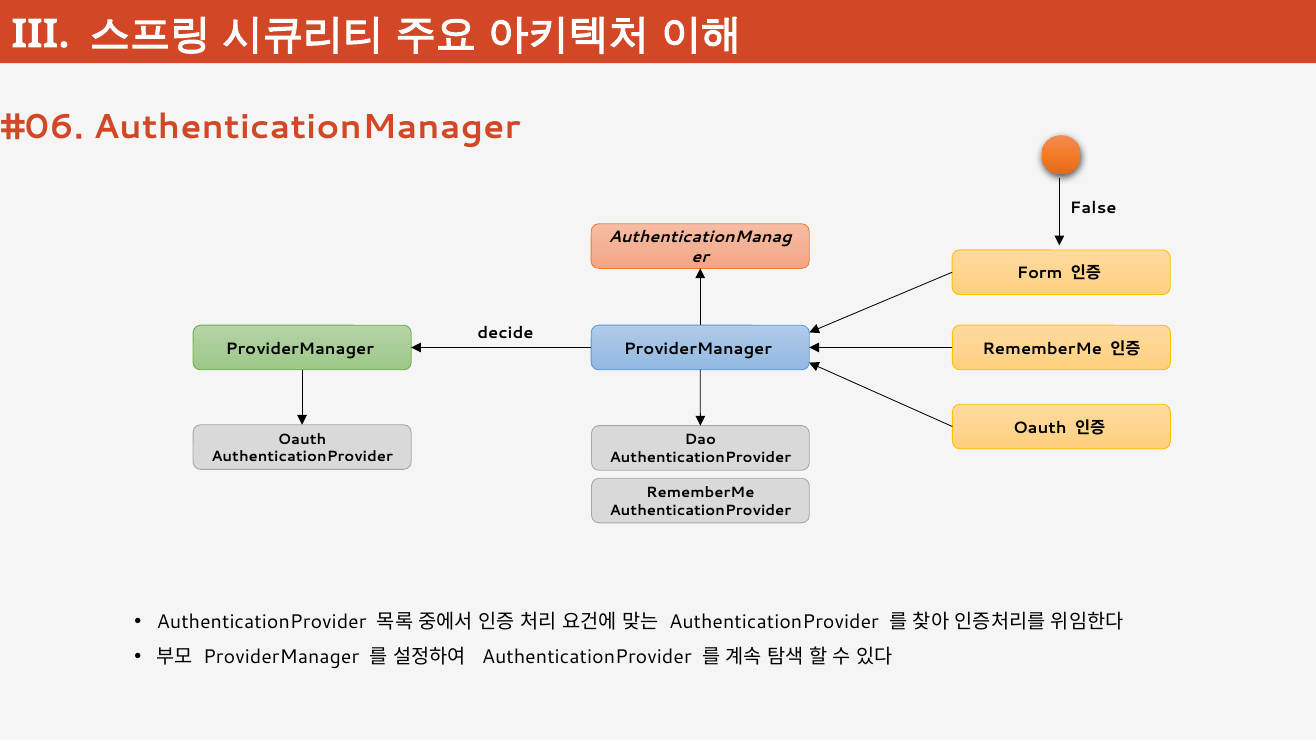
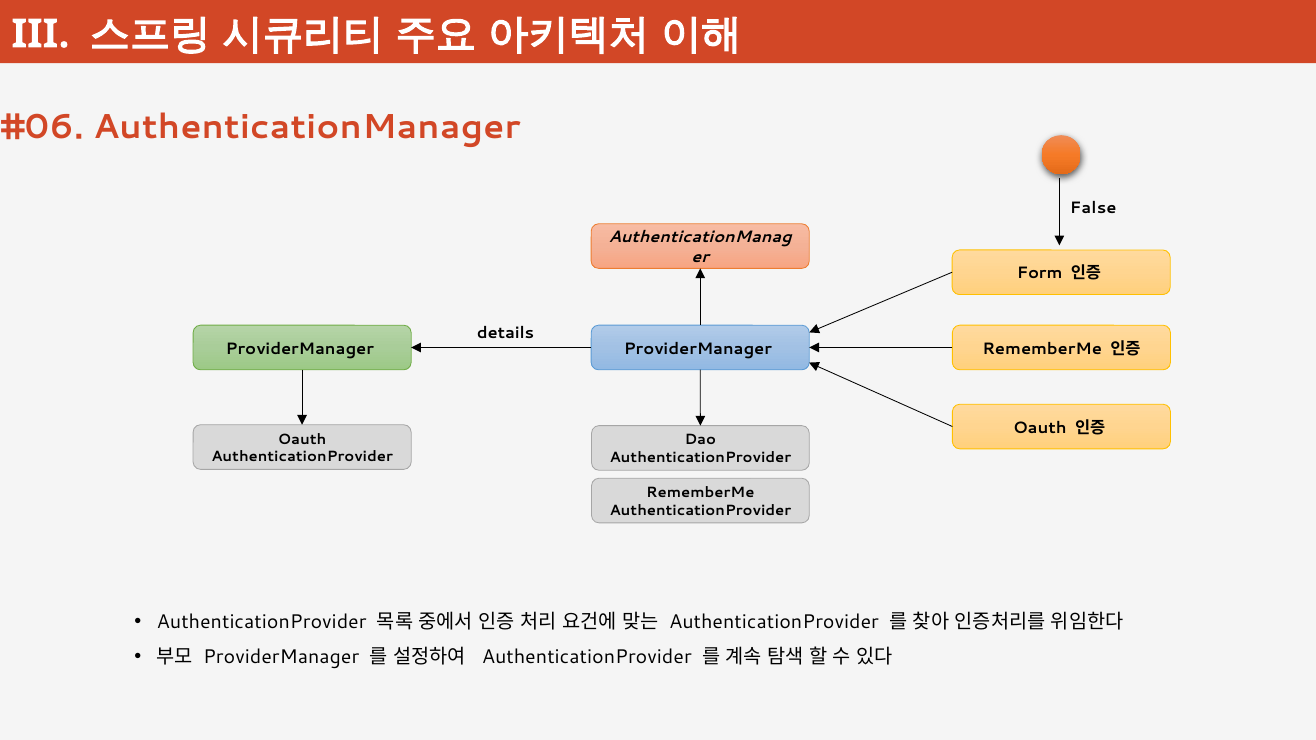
decide: decide -> details (506, 333)
